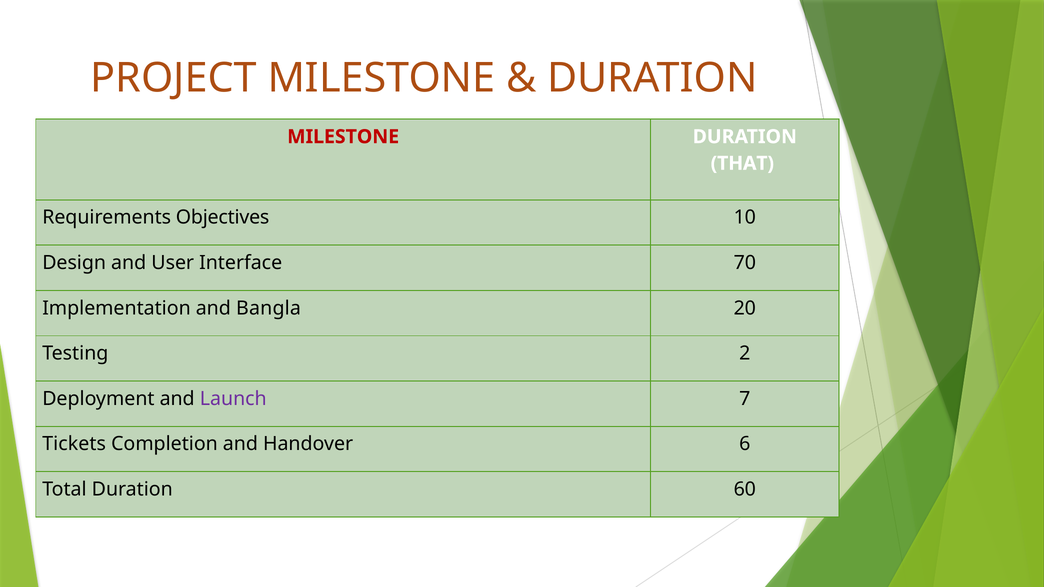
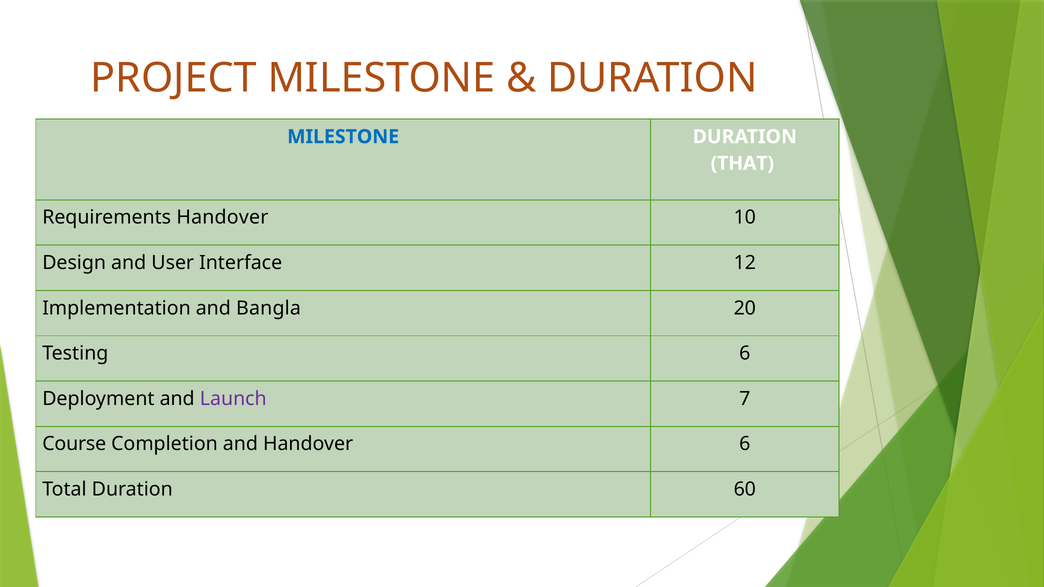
MILESTONE colour: red -> blue (343, 137)
Requirements Objectives: Objectives -> Handover (222, 218)
70: 70 -> 12 (745, 263)
Testing 2: 2 -> 6 (745, 354)
Tickets: Tickets -> Course (74, 444)
